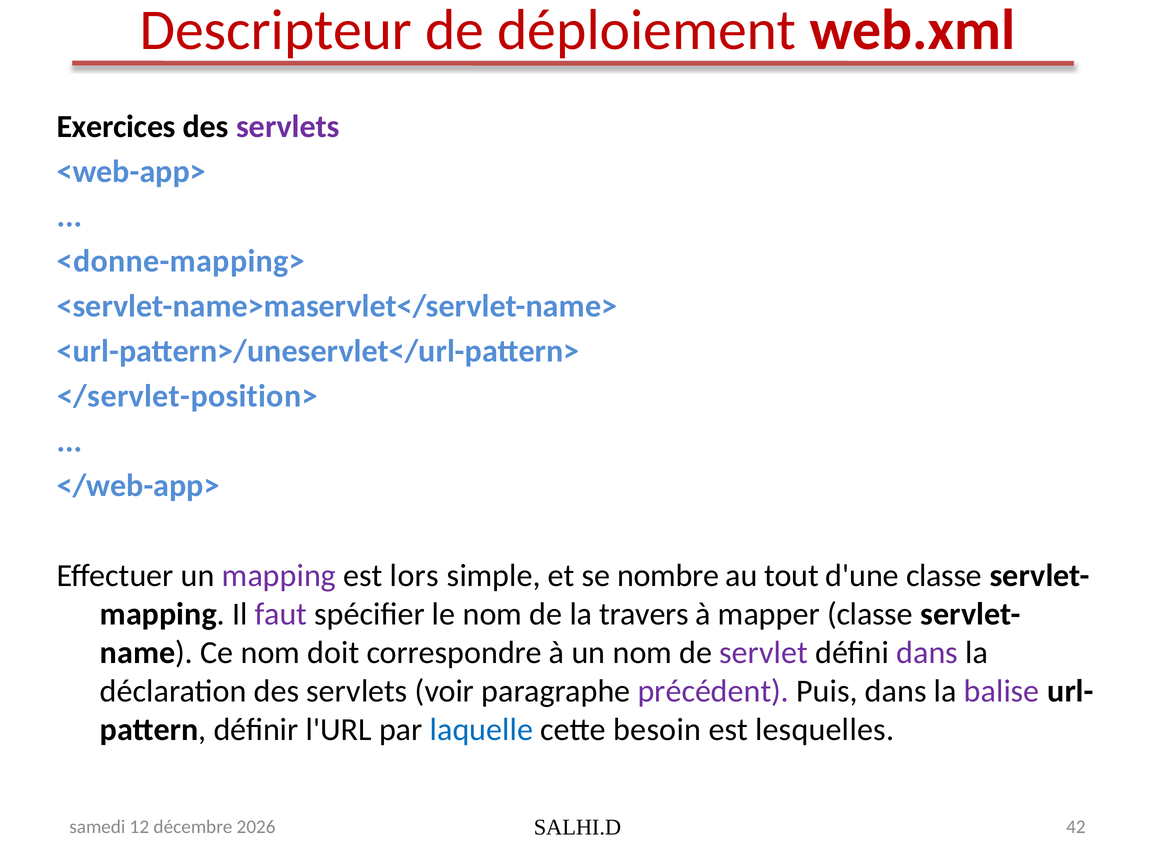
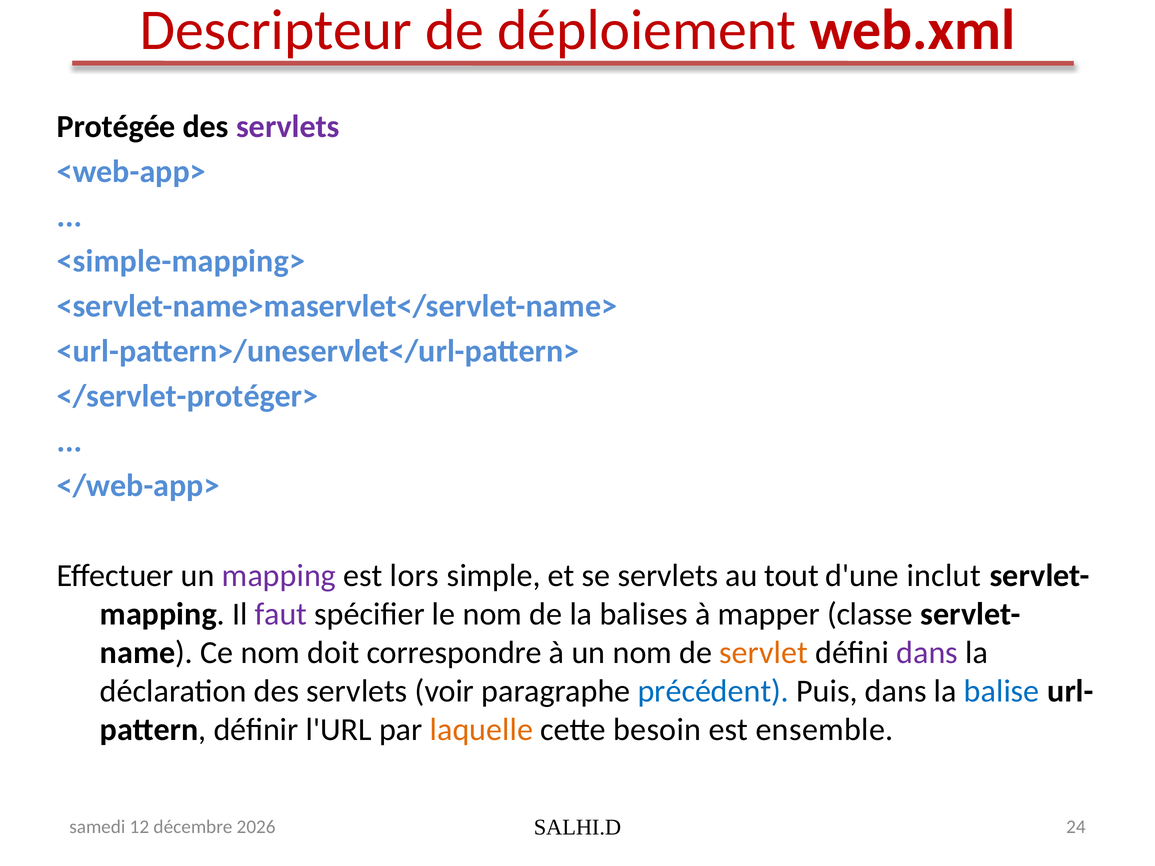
Exercices: Exercices -> Protégée (116, 127)
<donne-mapping>: <donne-mapping> -> <simple-mapping> (181, 261)
</servlet-position>: </servlet-position> -> </servlet-protéger> (187, 396)
se nombre: nombre -> servlets (668, 576)
d'une classe: classe -> inclut (944, 576)
travers: travers -> balises (644, 614)
servlet colour: purple -> orange (764, 653)
précédent colour: purple -> blue (713, 691)
balise colour: purple -> blue (1002, 691)
laquelle colour: blue -> orange (481, 730)
lesquelles: lesquelles -> ensemble (825, 730)
42: 42 -> 24 (1076, 827)
